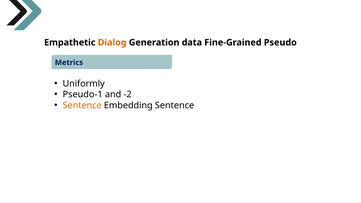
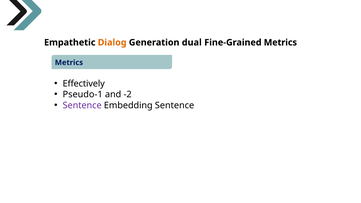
data: data -> dual (192, 42)
Fine-Grained Pseudo: Pseudo -> Metrics (280, 42)
Uniformly: Uniformly -> Effectively (84, 84)
Sentence colour: orange -> purple (82, 105)
